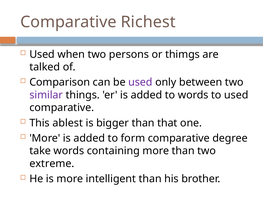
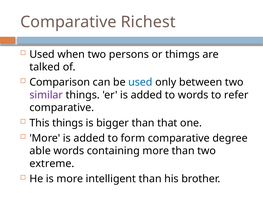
used colour: purple -> blue (140, 82)
to used: used -> refer (236, 95)
This ablest: ablest -> things (68, 123)
take: take -> able (40, 151)
